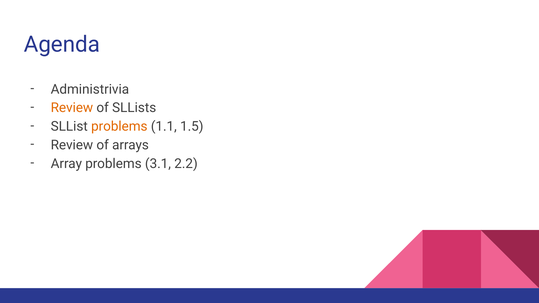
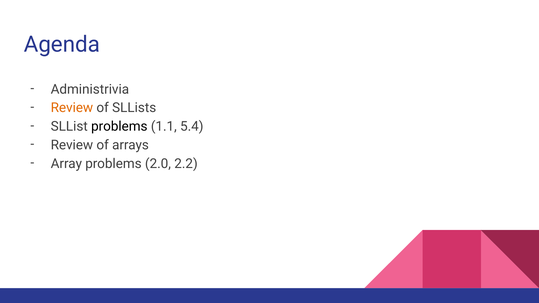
problems colour: orange -> black (119, 127)
1.5: 1.5 -> 5.4 (192, 127)
3.1: 3.1 -> 2.0 (158, 164)
